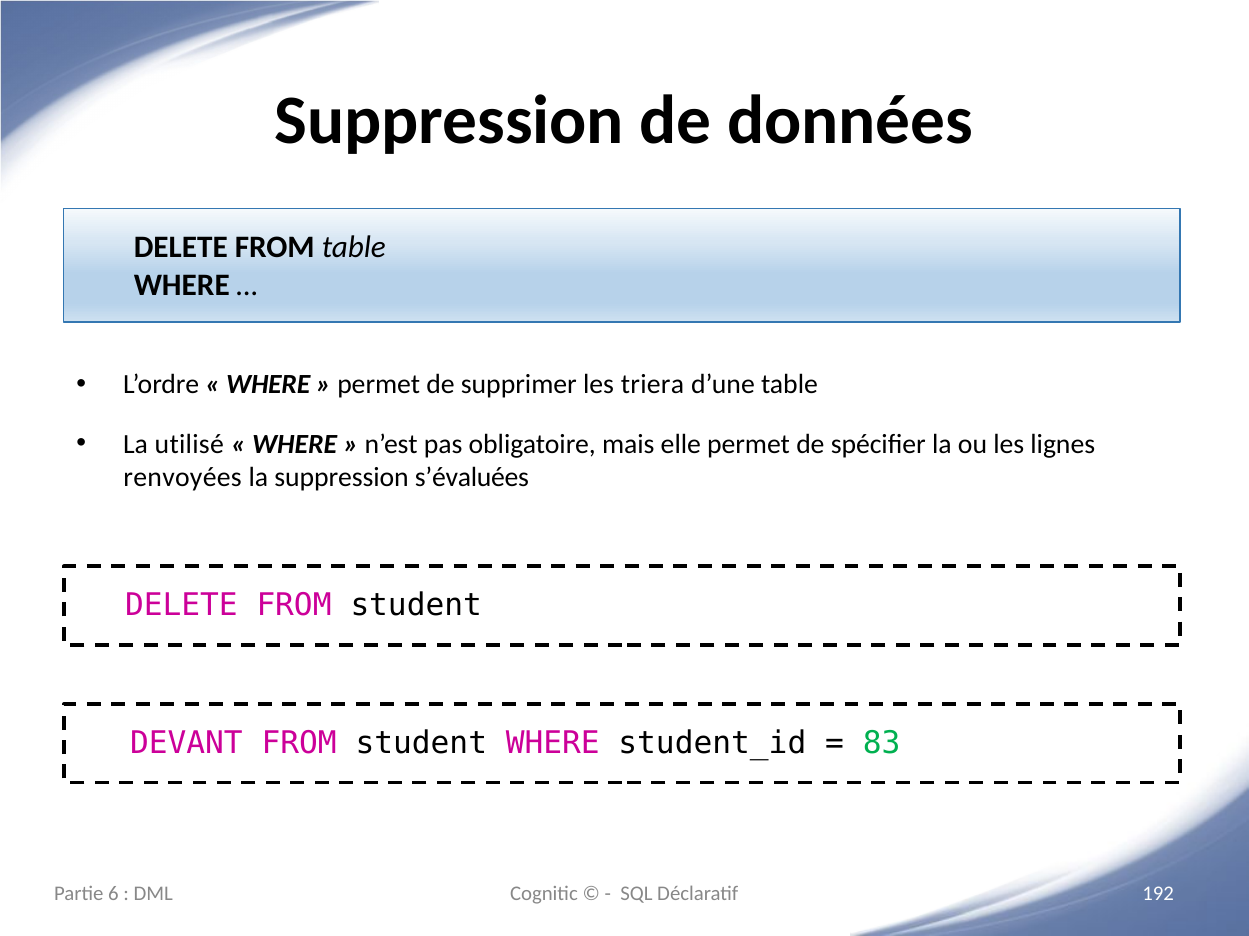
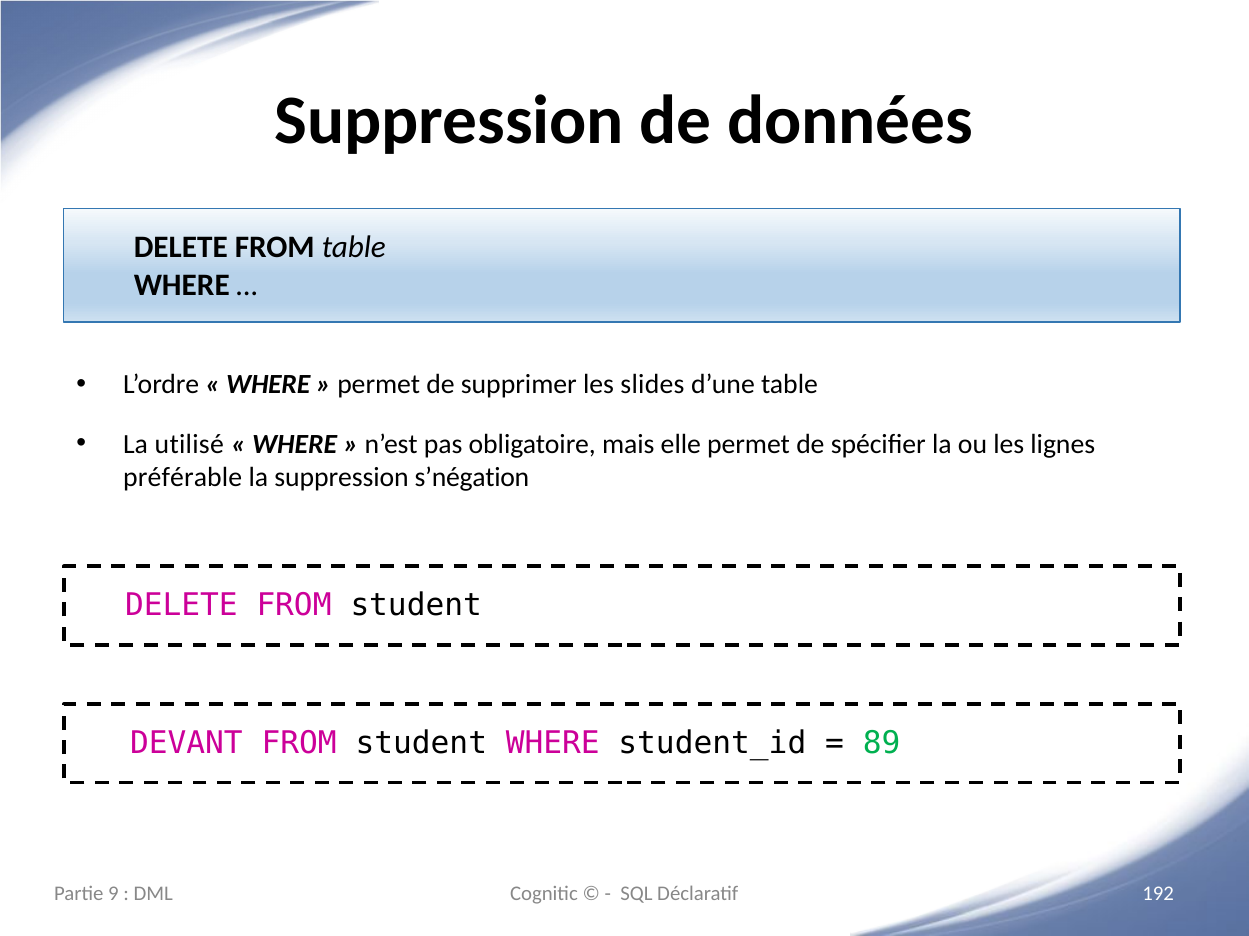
triera: triera -> slides (653, 385)
renvoyées: renvoyées -> préférable (183, 478)
s’évaluées: s’évaluées -> s’négation (472, 478)
83: 83 -> 89 (882, 743)
6: 6 -> 9 (113, 895)
